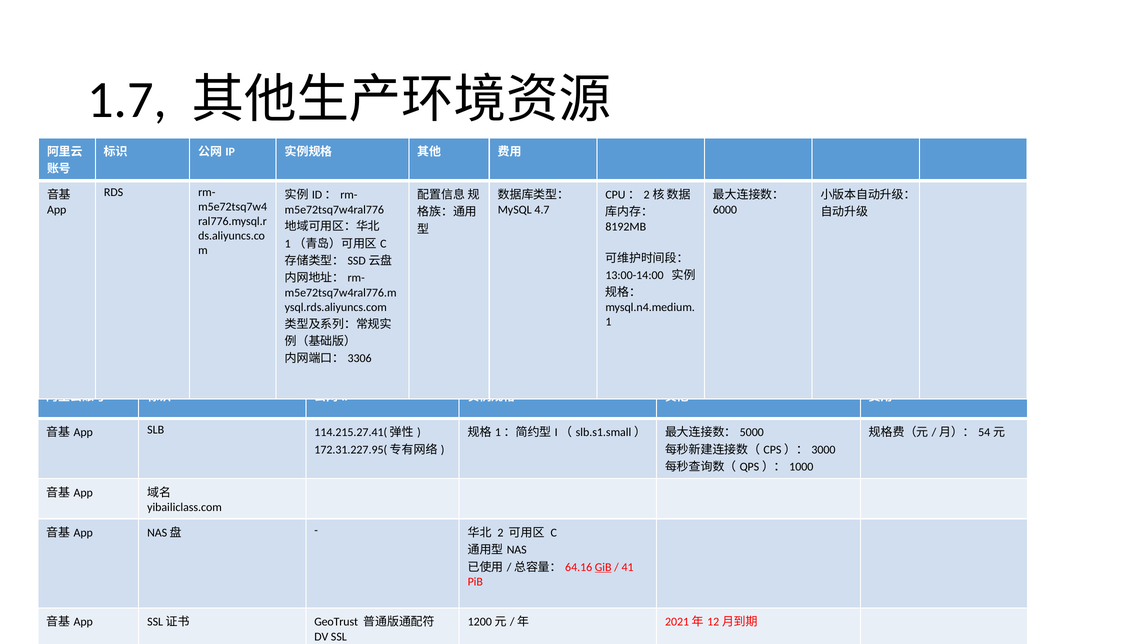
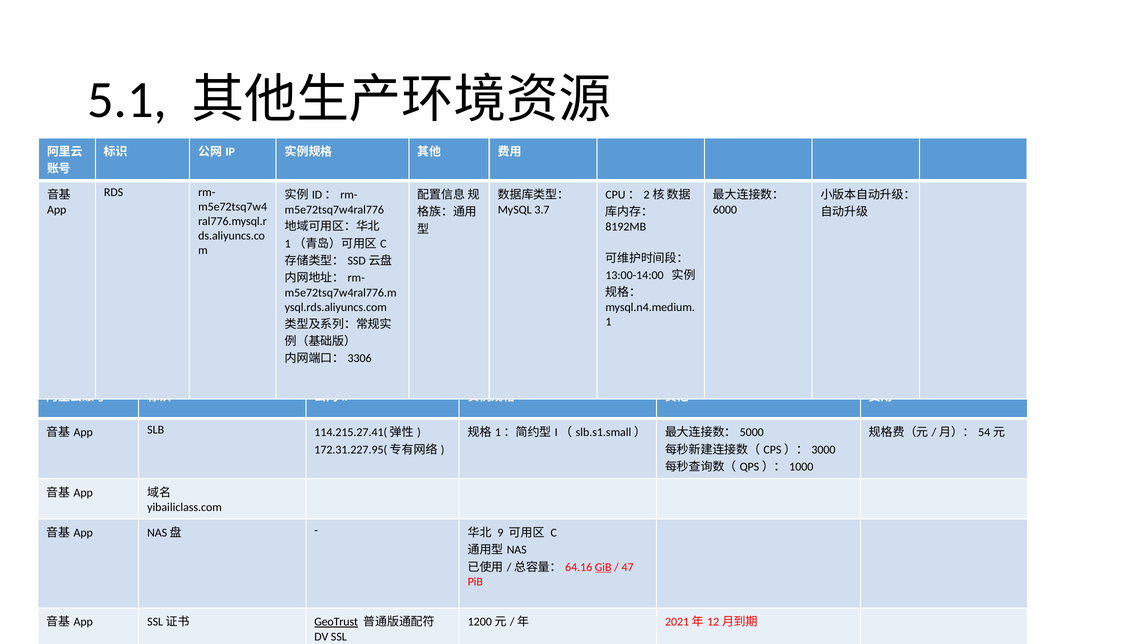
1.7: 1.7 -> 5.1 (127, 100)
4.7: 4.7 -> 3.7 (542, 210)
2: 2 -> 9 (500, 533)
41: 41 -> 47 (628, 567)
GeoTrust underline: none -> present (336, 622)
